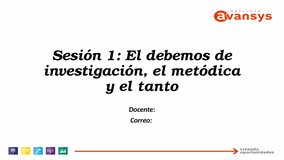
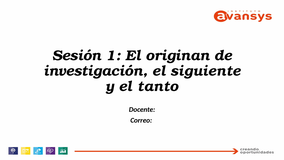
debemos: debemos -> originan (178, 56)
metódica: metódica -> siguiente (205, 71)
